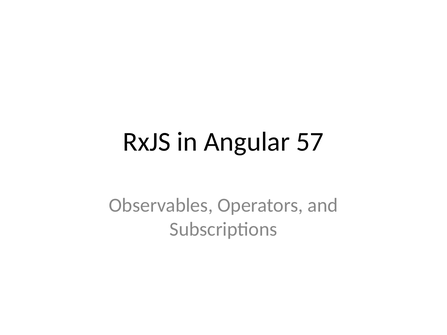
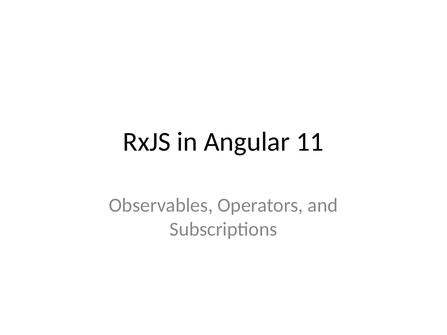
57: 57 -> 11 (310, 142)
